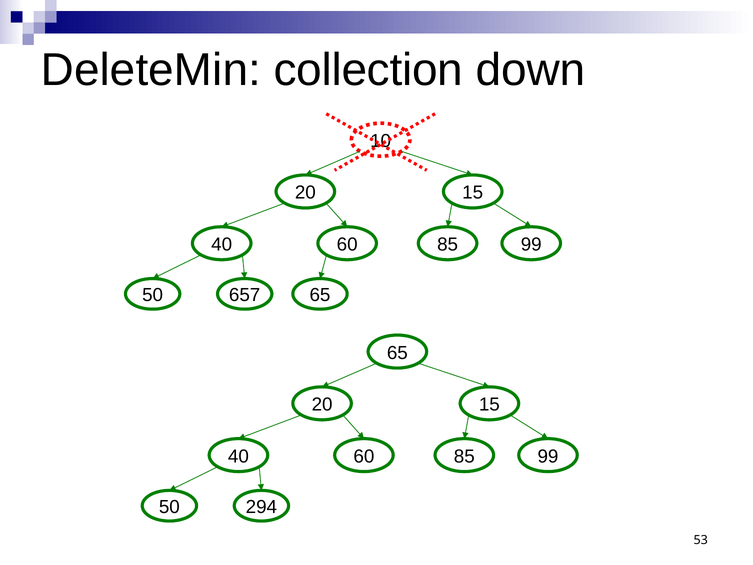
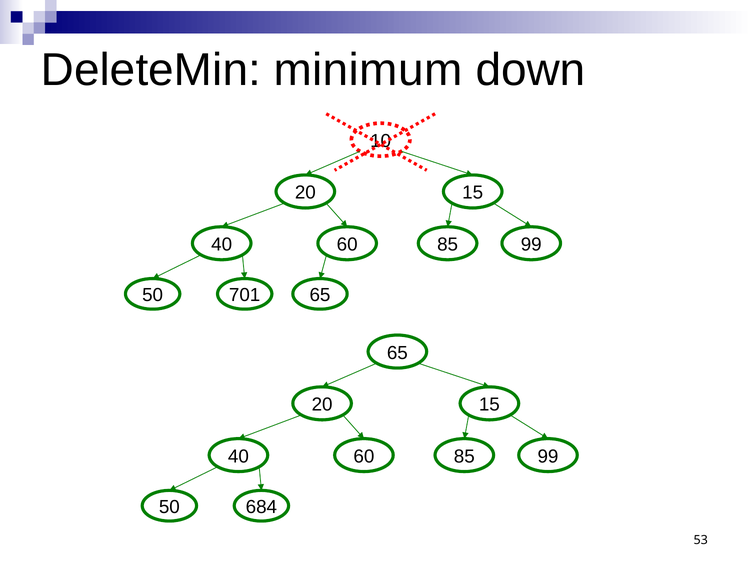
collection: collection -> minimum (368, 70)
657: 657 -> 701 (245, 295)
294: 294 -> 684 (261, 507)
